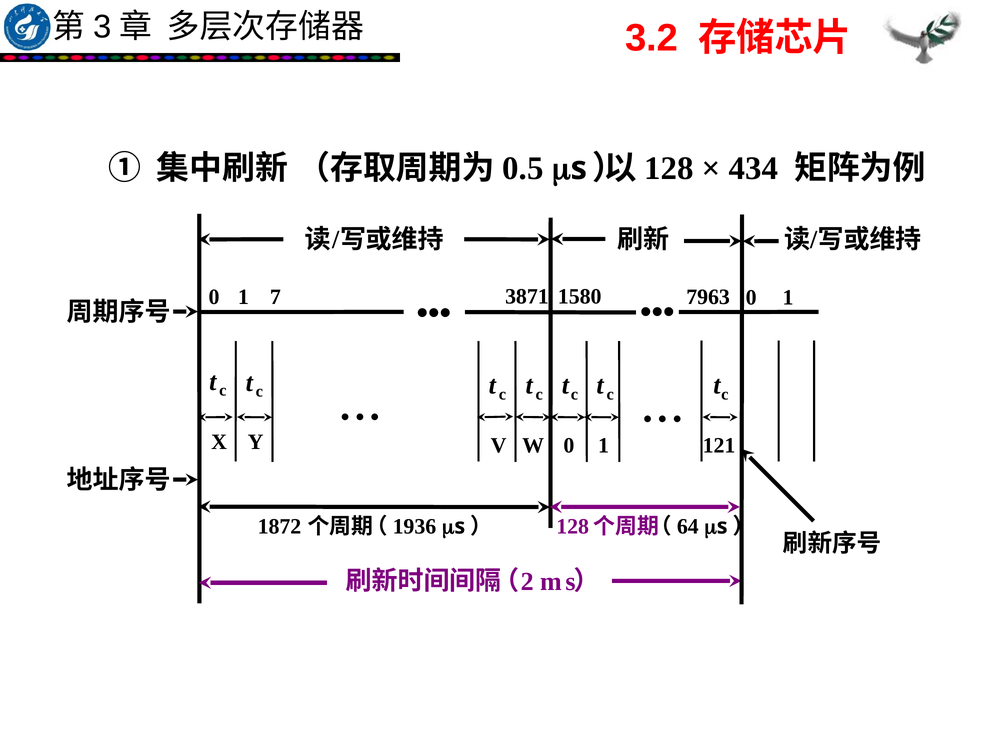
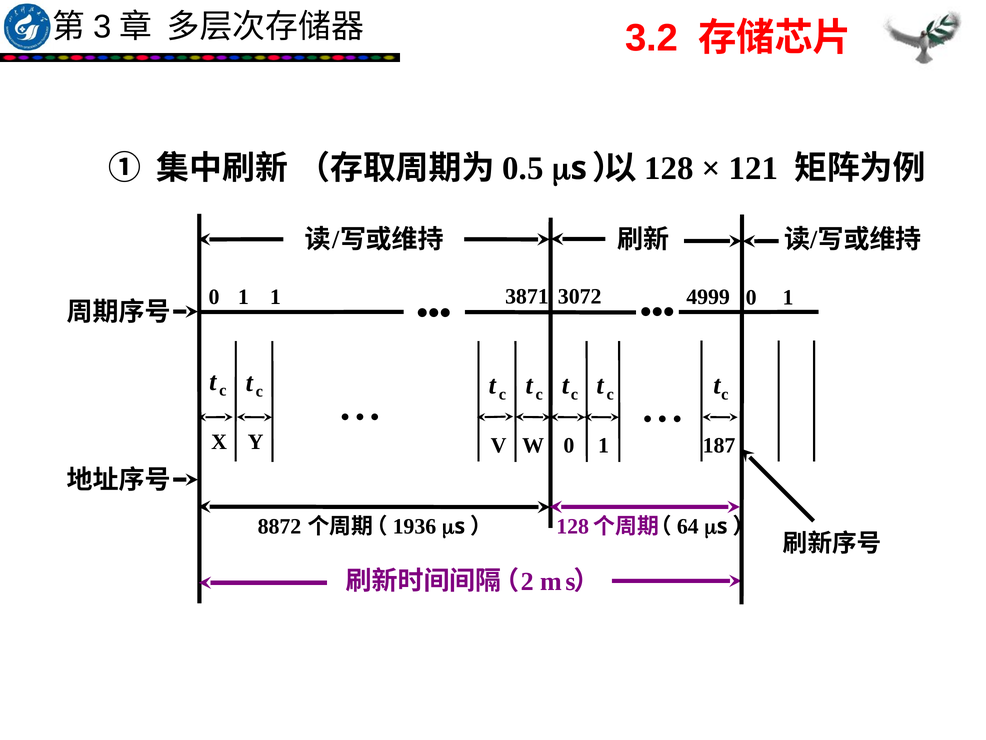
434: 434 -> 121 (753, 168)
1 7: 7 -> 1 (275, 297)
1580: 1580 -> 3072 (580, 296)
7963: 7963 -> 4999 (708, 297)
121: 121 -> 187 (719, 445)
1872: 1872 -> 8872 (279, 526)
